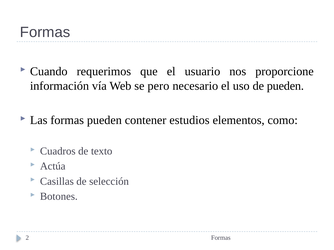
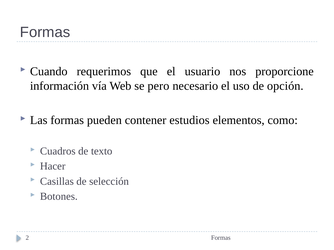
de pueden: pueden -> opción (285, 86)
Actúa: Actúa -> Hacer (53, 167)
